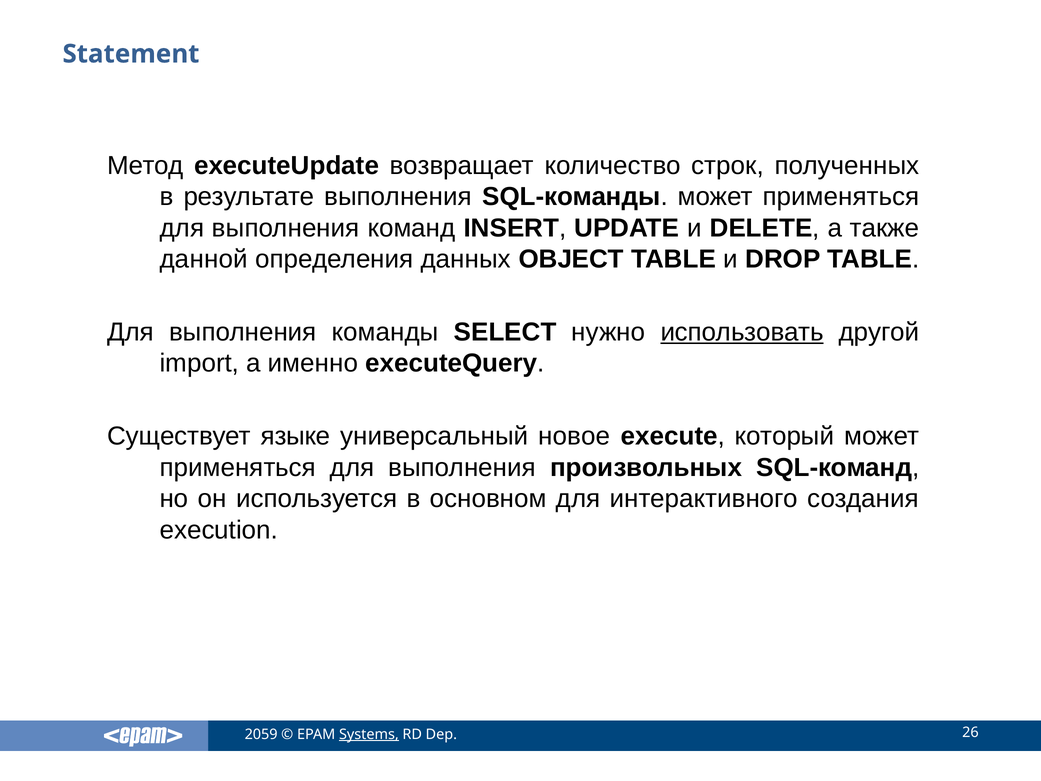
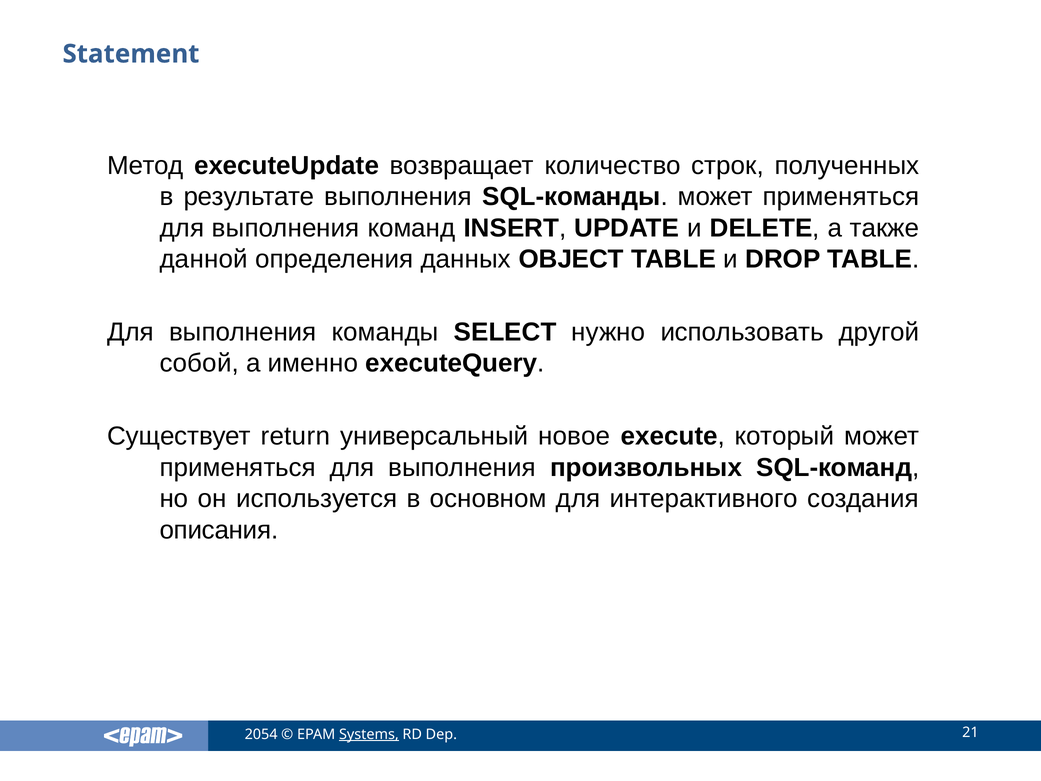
использовать underline: present -> none (742, 332)
import: import -> собой (199, 363)
языке: языке -> return (295, 436)
execution: execution -> описания (219, 530)
2059: 2059 -> 2054 (261, 734)
26: 26 -> 21 (970, 732)
